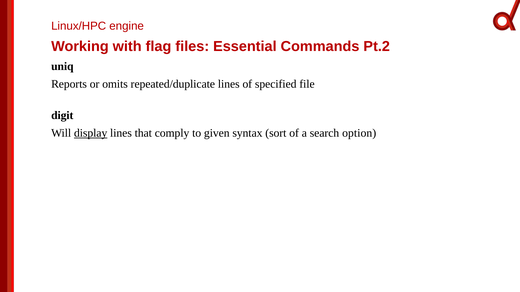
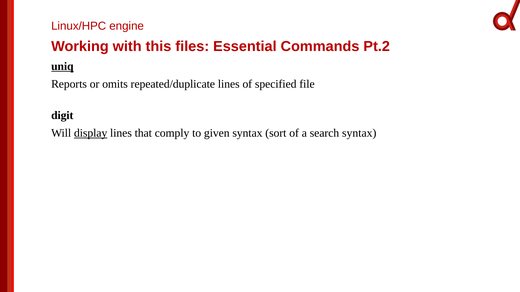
flag: flag -> this (158, 47)
uniq underline: none -> present (62, 67)
search option: option -> syntax (359, 133)
